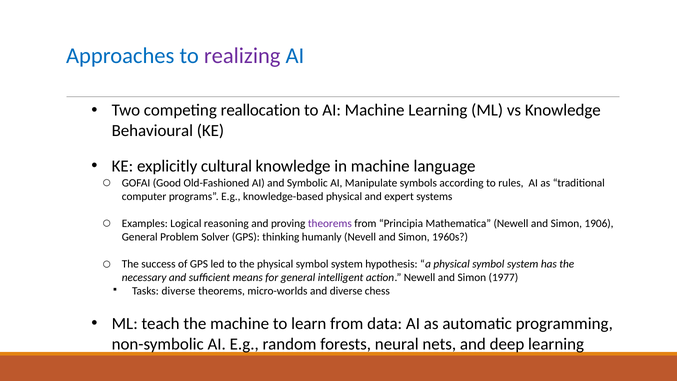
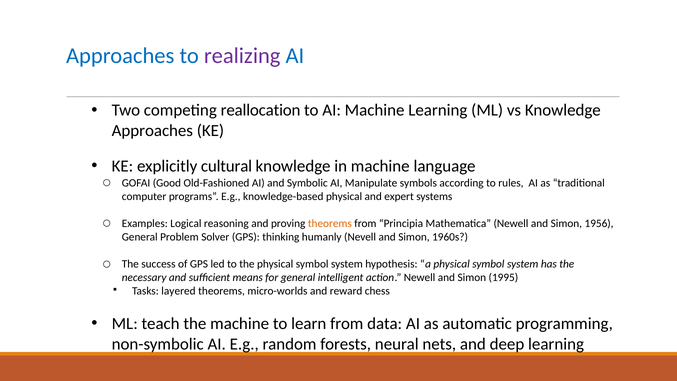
Behavioural: Behavioural -> Approaches (152, 131)
theorems colour: purple -> orange (330, 223)
1906: 1906 -> 1956 (599, 223)
1977: 1977 -> 1995 (503, 277)
Tasks diverse: diverse -> layered (178, 291)
and diverse: diverse -> reward (346, 291)
